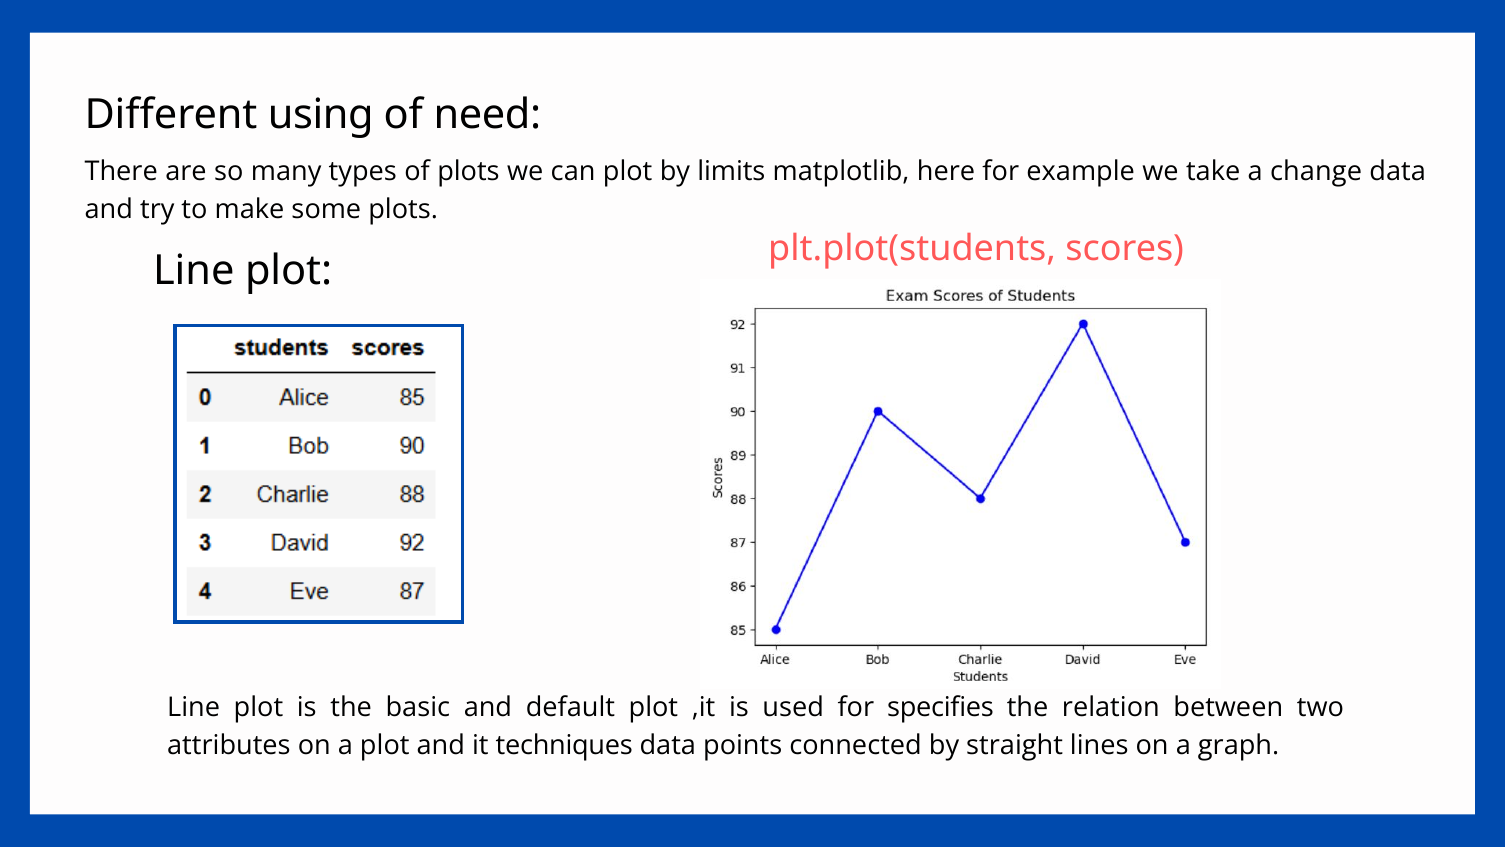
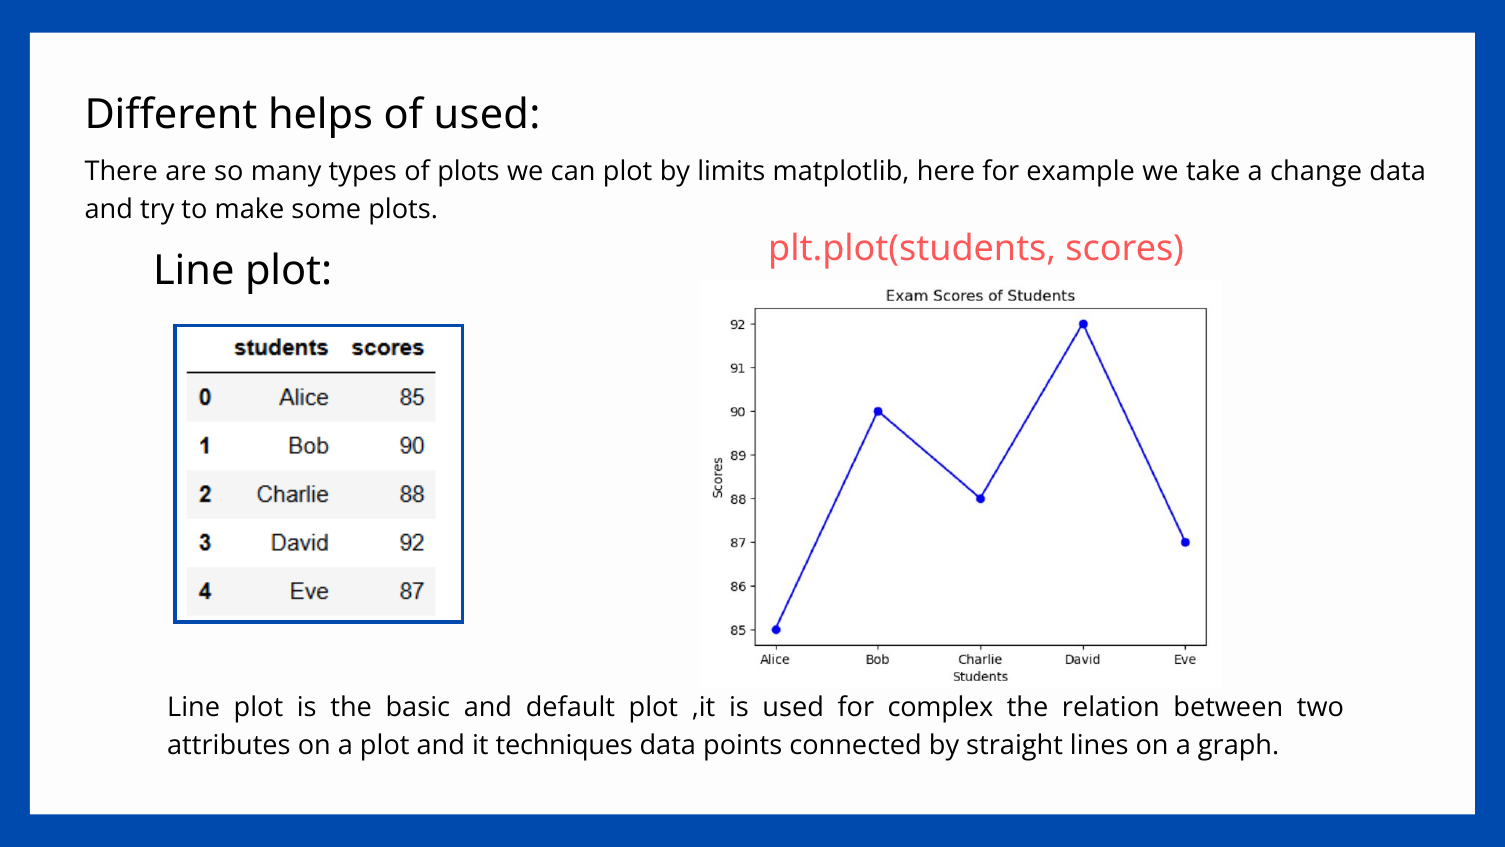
using: using -> helps (321, 114)
of need: need -> used (487, 114)
specifies: specifies -> complex (941, 707)
